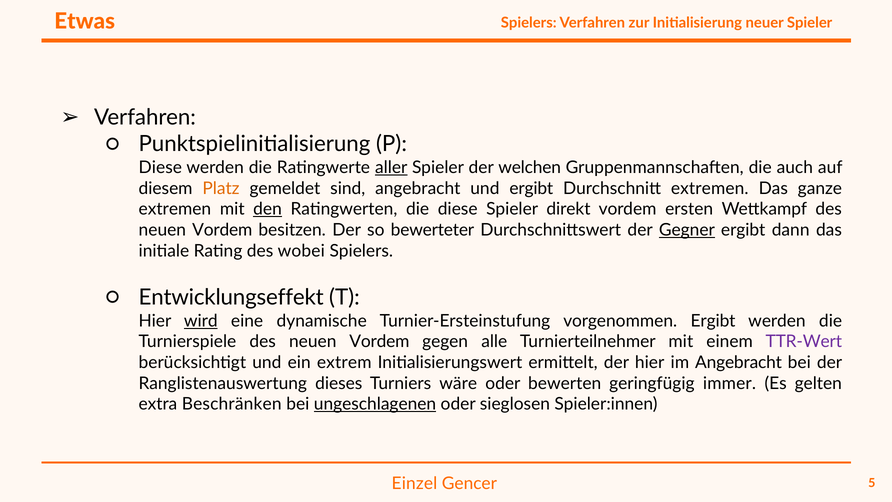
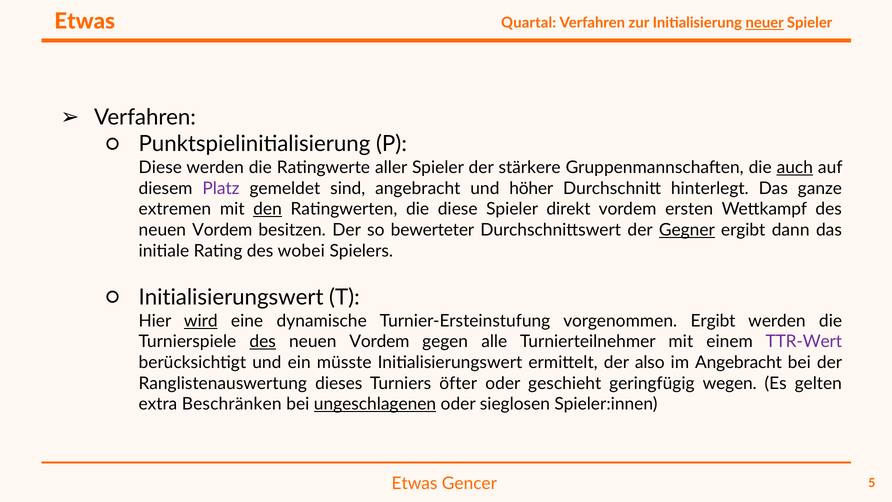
Spielers: Spielers -> Quartal (529, 23)
neuer underline: none -> present (765, 23)
aller underline: present -> none (391, 167)
welchen: welchen -> stärkere (530, 167)
auch underline: none -> present (795, 167)
Platz colour: orange -> purple (221, 188)
und ergibt: ergibt -> höher (531, 188)
Durchschnitt extremen: extremen -> hinterlegt (710, 188)
Entwicklungseffekt: Entwicklungseffekt -> Initialisierungswert (231, 297)
des underline: none -> present (263, 341)
extrem: extrem -> müsste (344, 362)
der hier: hier -> also (650, 362)
wäre: wäre -> öfter (458, 383)
bewerten: bewerten -> geschieht (565, 383)
immer: immer -> wegen (730, 383)
Einzel: Einzel -> Etwas (415, 483)
